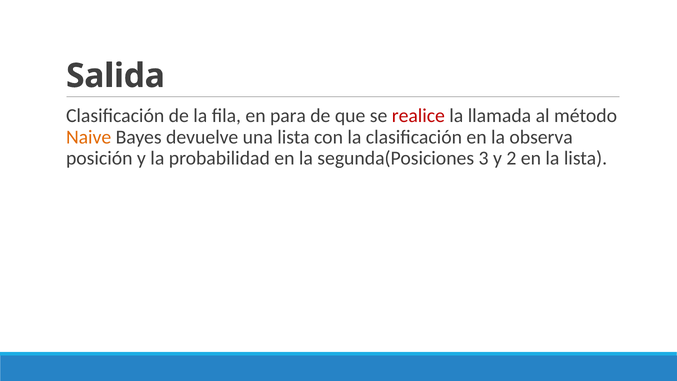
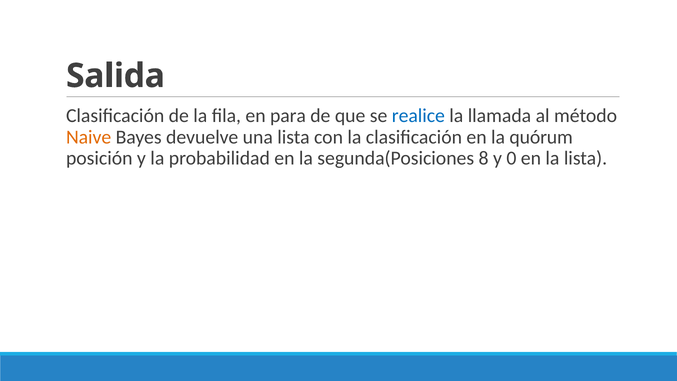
realice colour: red -> blue (418, 116)
observa: observa -> quórum (541, 137)
3: 3 -> 8 (484, 158)
2: 2 -> 0 (511, 158)
